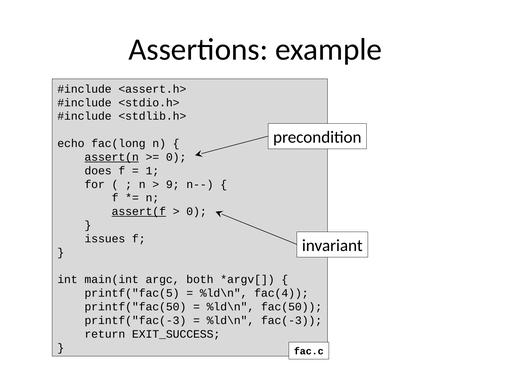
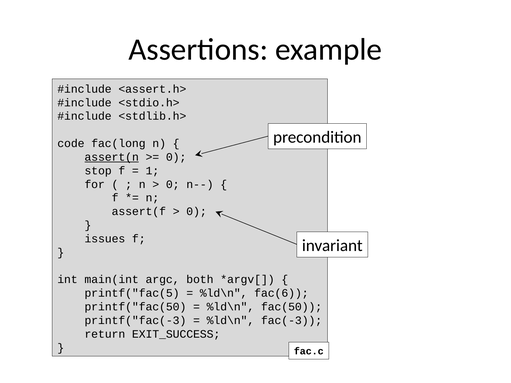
echo: echo -> code (71, 144)
does: does -> stop (98, 171)
9: 9 -> 0 (173, 184)
assert(f underline: present -> none (139, 212)
fac(4: fac(4 -> fac(6 (281, 293)
